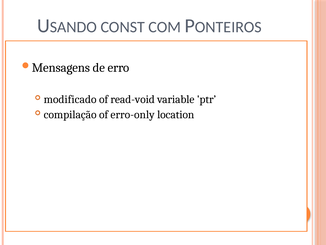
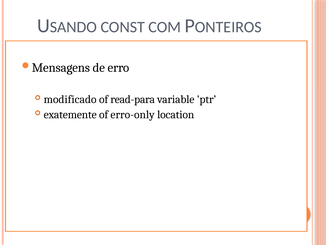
read-void: read-void -> read-para (133, 99)
compilação: compilação -> exatemente (70, 114)
